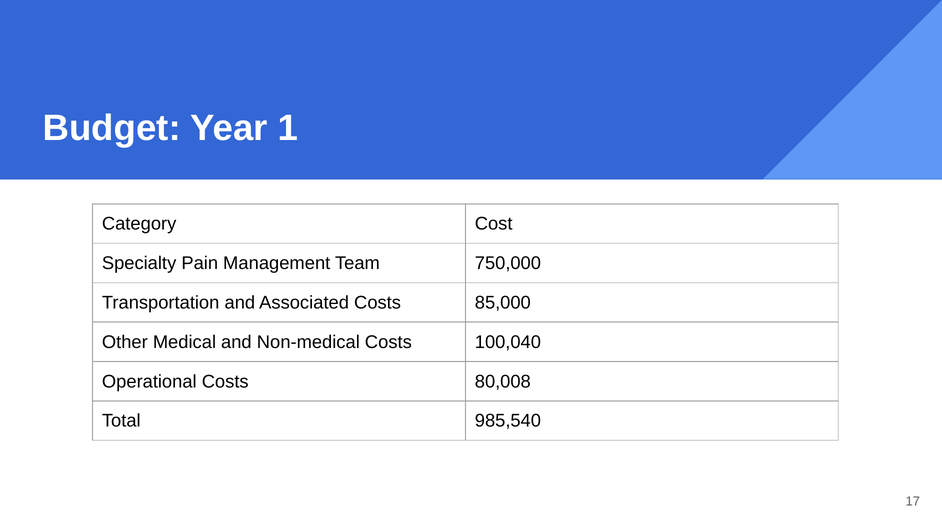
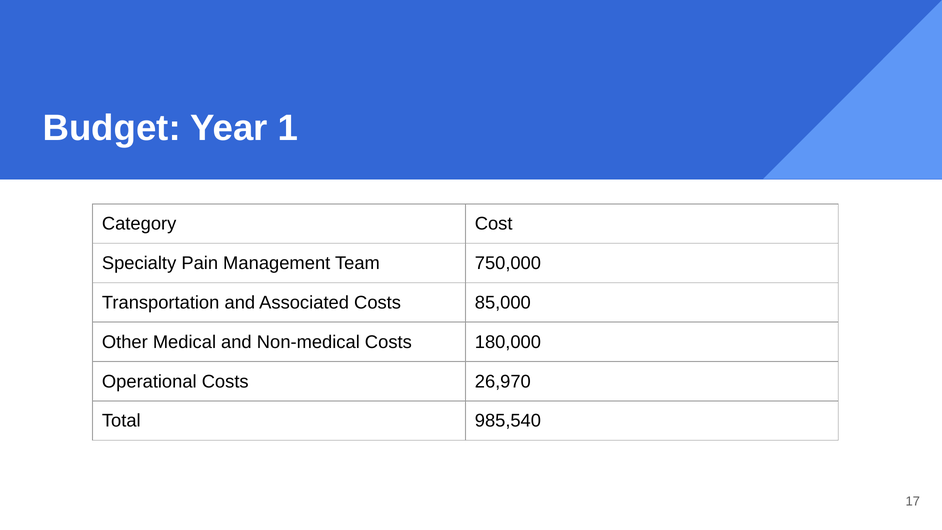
100,040: 100,040 -> 180,000 (508, 342)
80,008: 80,008 -> 26,970 (503, 381)
